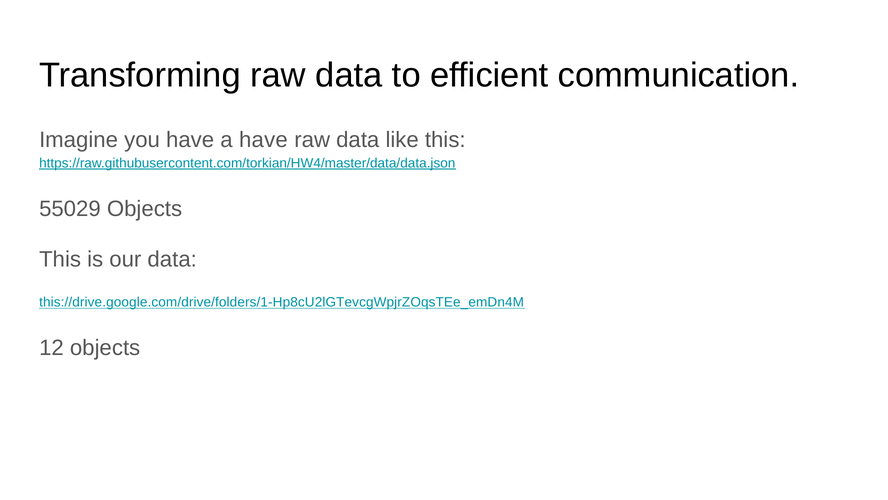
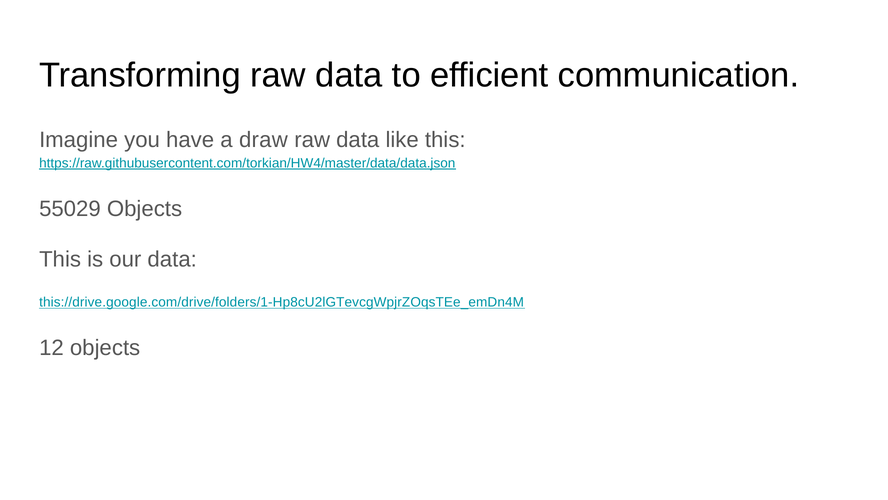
a have: have -> draw (263, 140)
